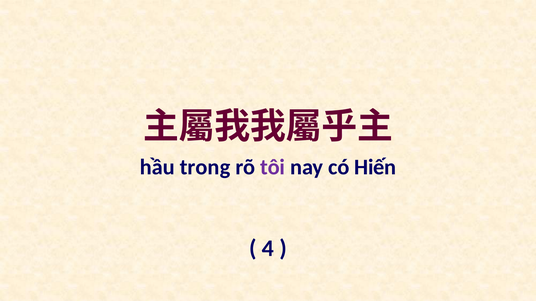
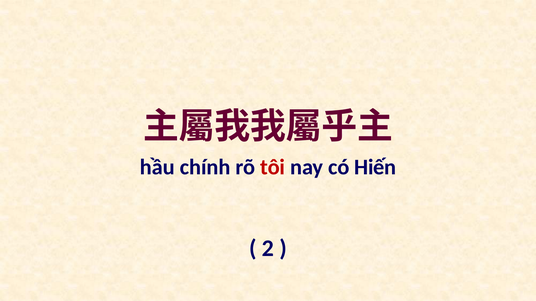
trong: trong -> chính (205, 168)
tôi colour: purple -> red (273, 168)
4: 4 -> 2 (268, 249)
